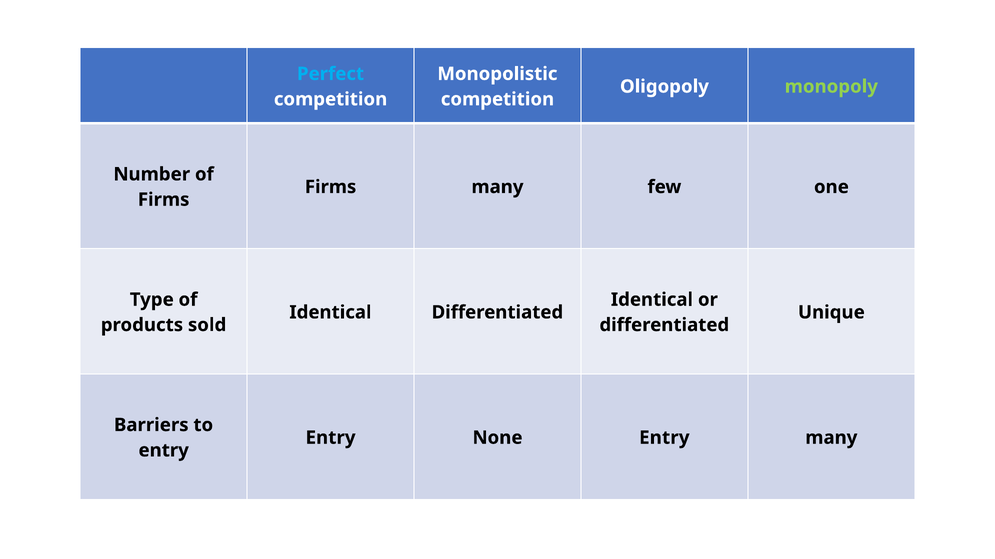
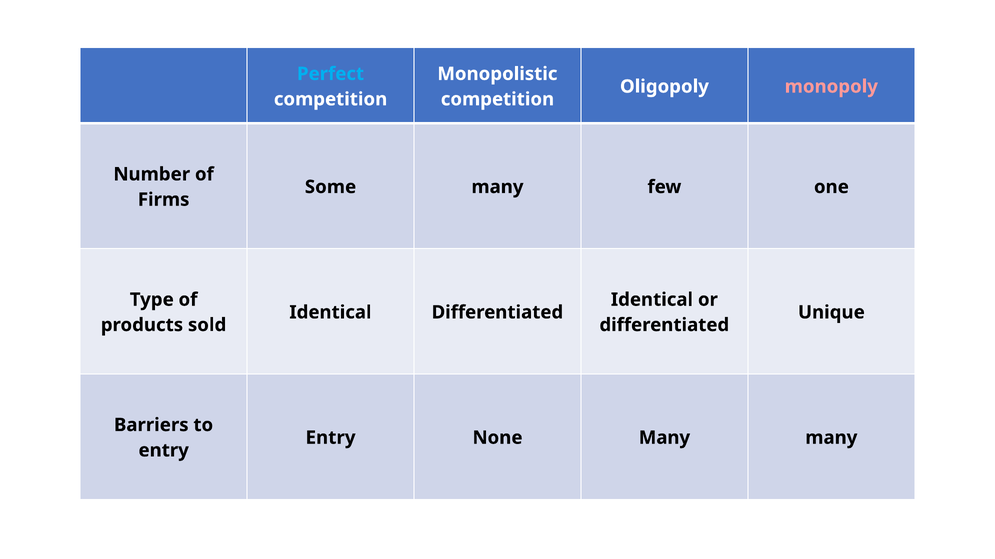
monopoly colour: light green -> pink (831, 87)
Firms: Firms -> Some (331, 187)
None Entry: Entry -> Many (664, 438)
